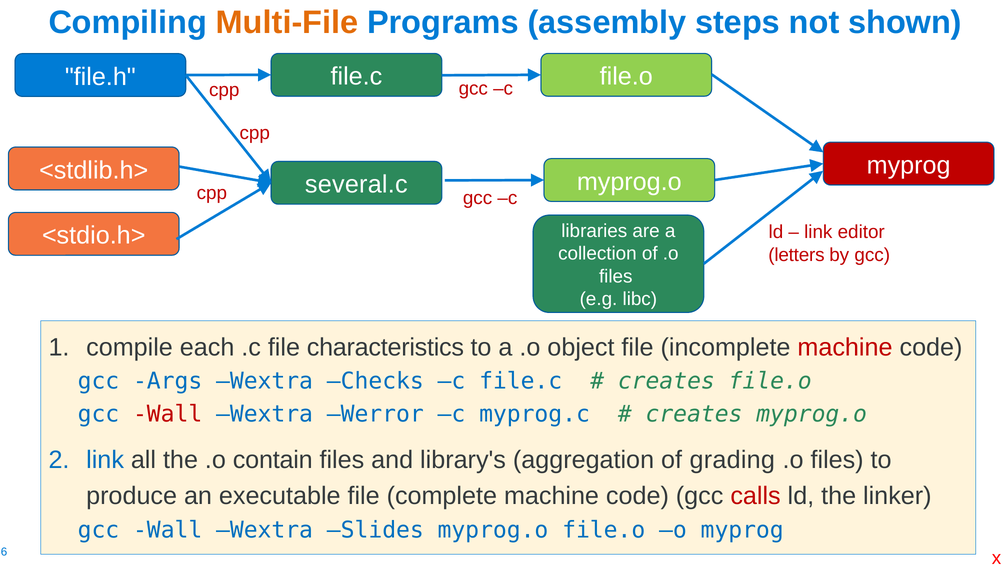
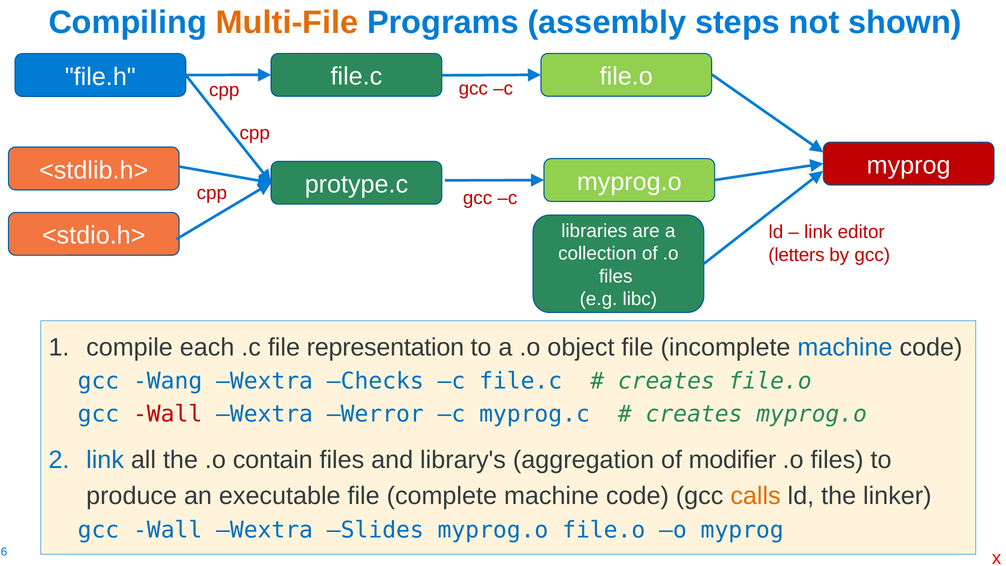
several.c: several.c -> protype.c (356, 184)
characteristics: characteristics -> representation (385, 347)
machine colour: red -> blue (845, 347)
Args: Args -> Wang (168, 381)
grading: grading -> modifier (733, 460)
calls colour: red -> orange (756, 496)
